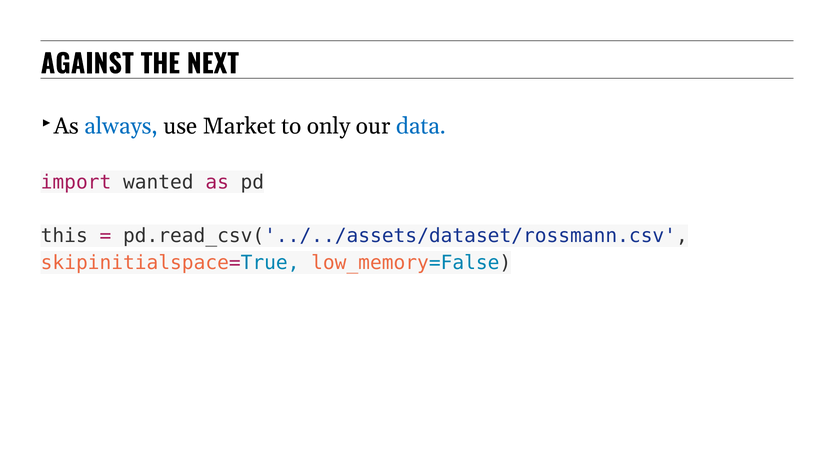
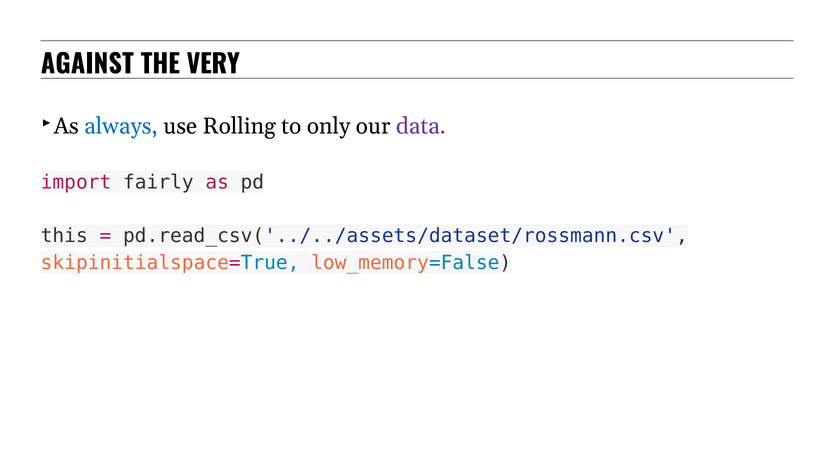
NEXT: NEXT -> VERY (213, 65)
Market: Market -> Rolling (239, 126)
data colour: blue -> purple (421, 126)
wanted: wanted -> fairly (158, 182)
